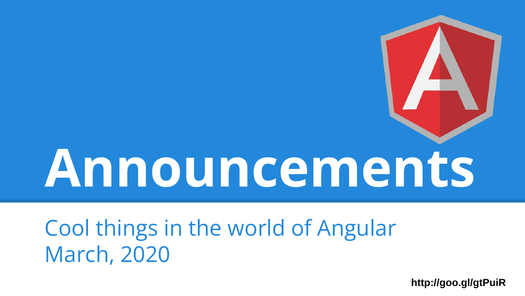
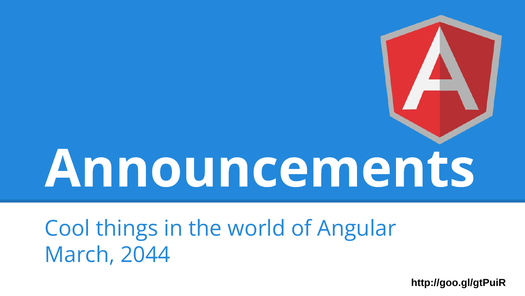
2020: 2020 -> 2044 (145, 254)
